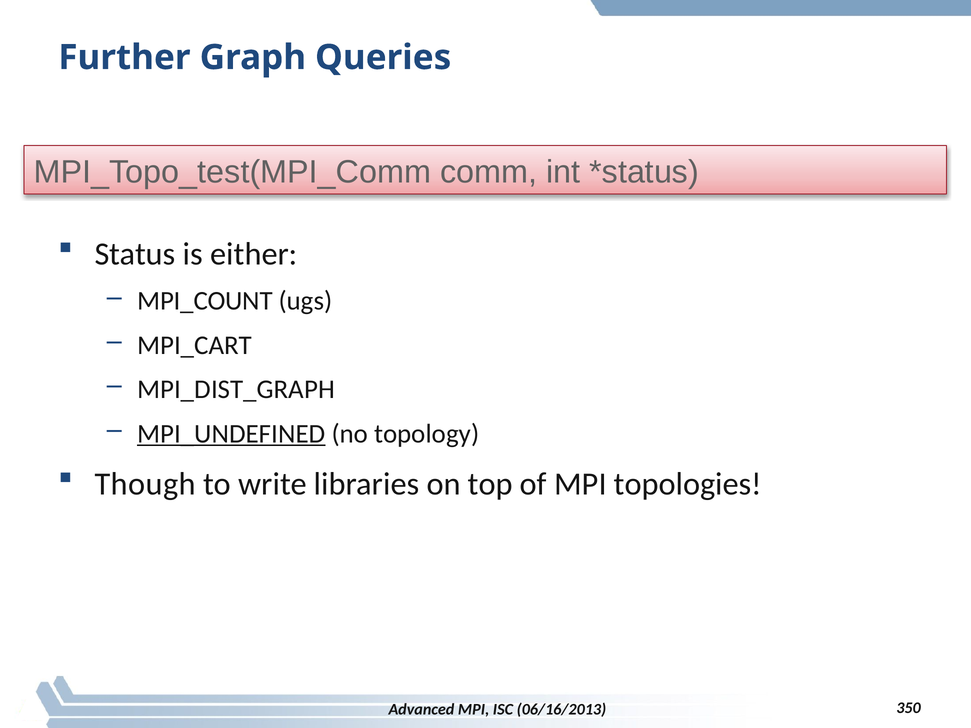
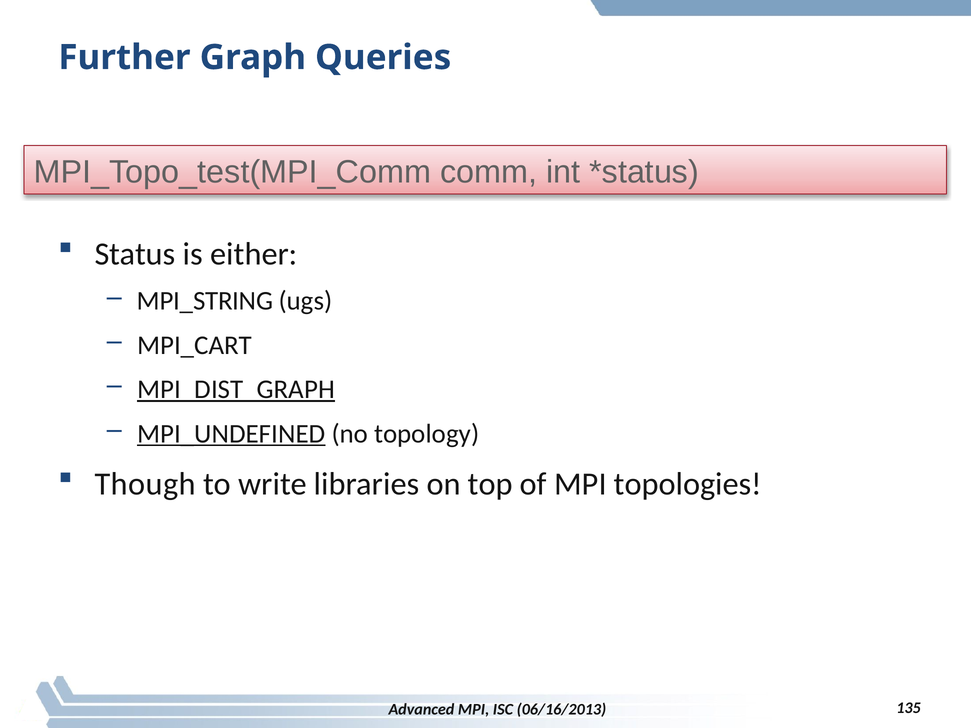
MPI_COUNT: MPI_COUNT -> MPI_STRING (205, 301)
MPI_DIST_GRAPH underline: none -> present (236, 390)
350: 350 -> 135 (909, 708)
